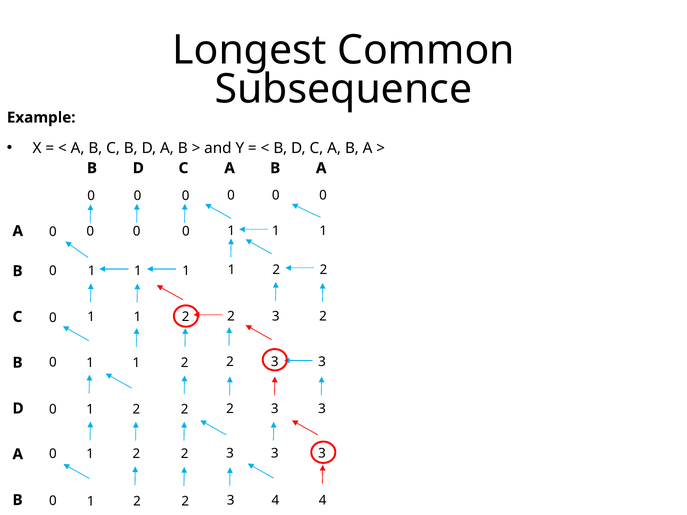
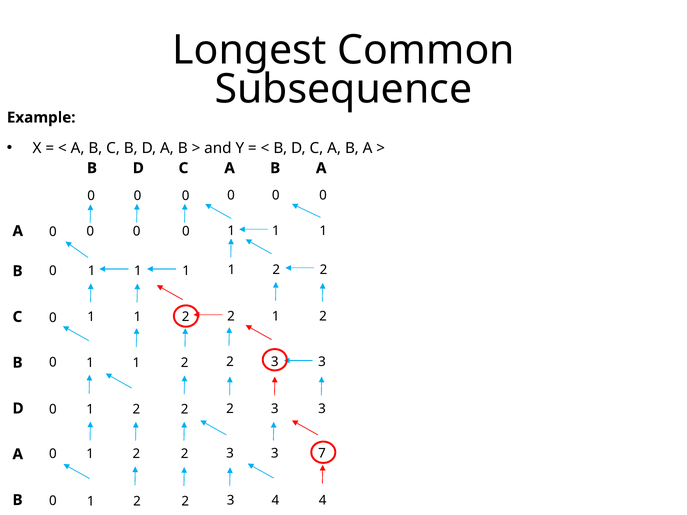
3: 3 -> 1 (276, 316)
3 3 3: 3 -> 7 (322, 454)
